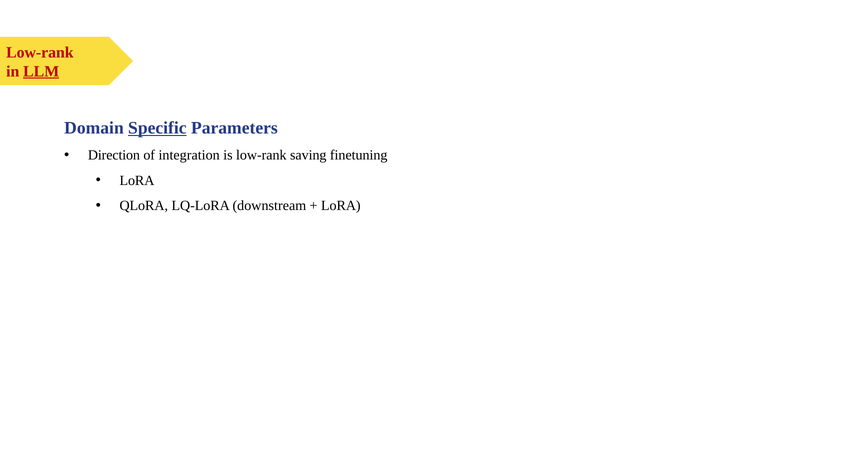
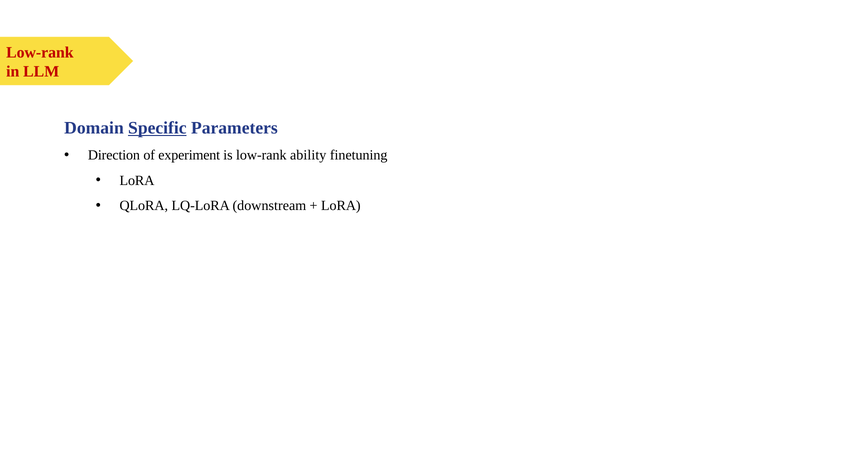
LLM underline: present -> none (41, 71)
integration: integration -> experiment (189, 155)
saving: saving -> ability (308, 155)
